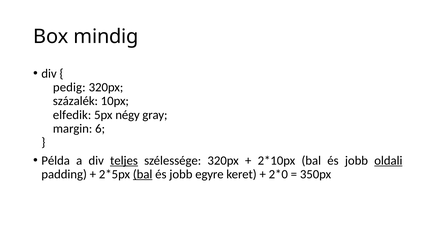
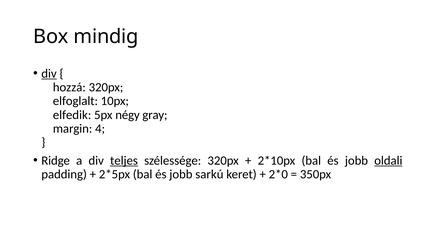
div underline: none -> present (49, 74)
pedig: pedig -> hozzá (69, 87)
százalék: százalék -> elfoglalt (75, 101)
6: 6 -> 4 (100, 129)
Példa: Példa -> Ridge (56, 161)
bal underline: present -> none (143, 174)
egyre: egyre -> sarkú (209, 174)
